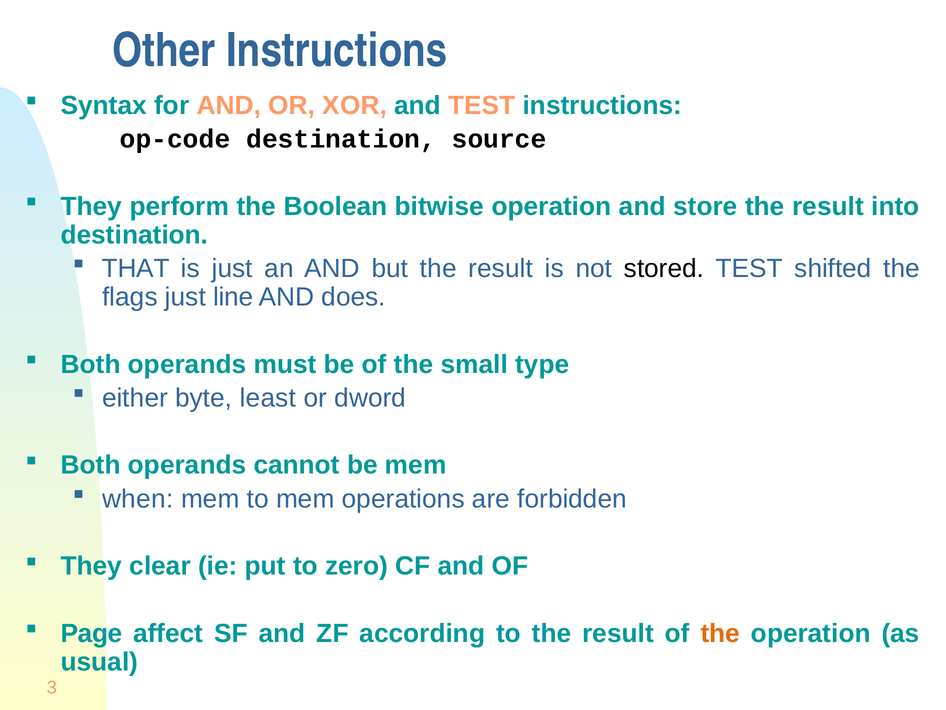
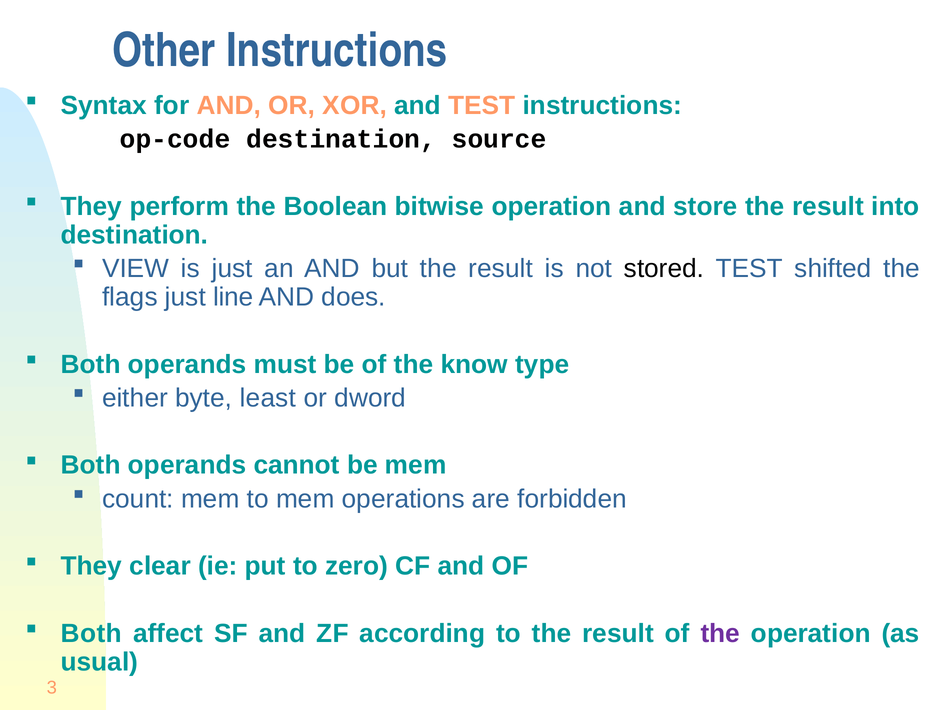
THAT: THAT -> VIEW (136, 268)
small: small -> know (474, 364)
when: when -> count (138, 499)
Page: Page -> Both (91, 633)
the colour: orange -> purple (720, 633)
